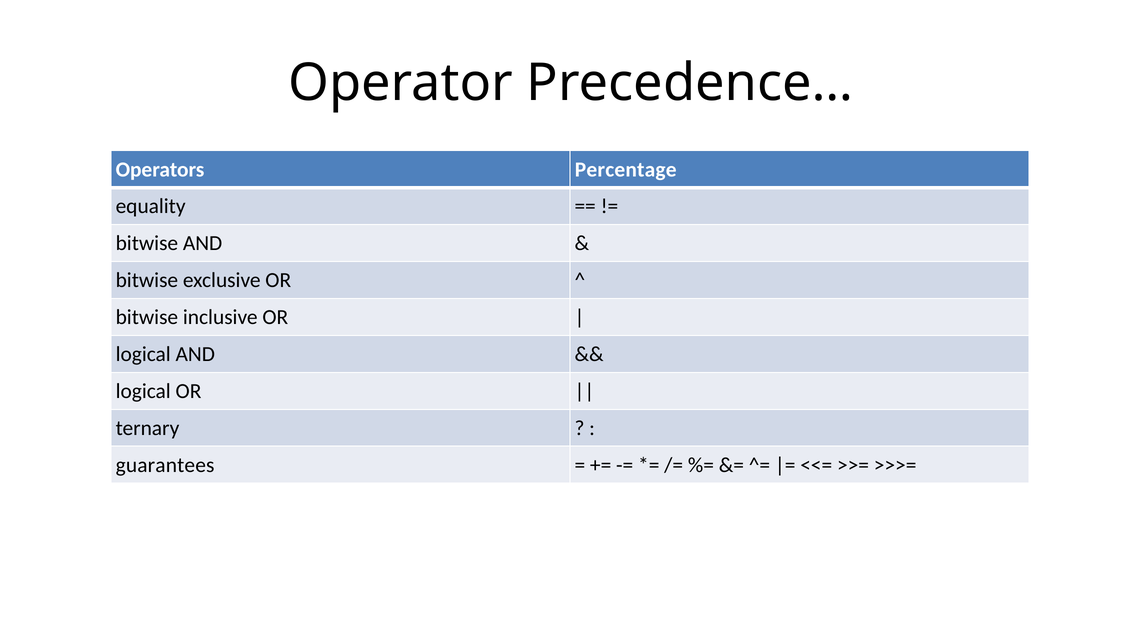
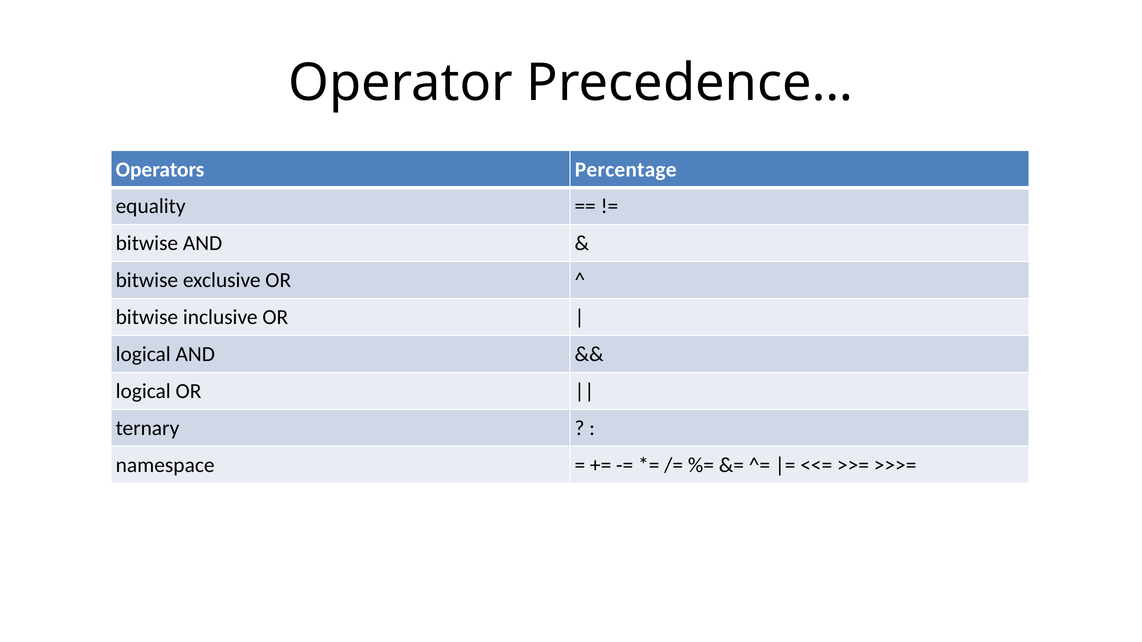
guarantees: guarantees -> namespace (165, 465)
